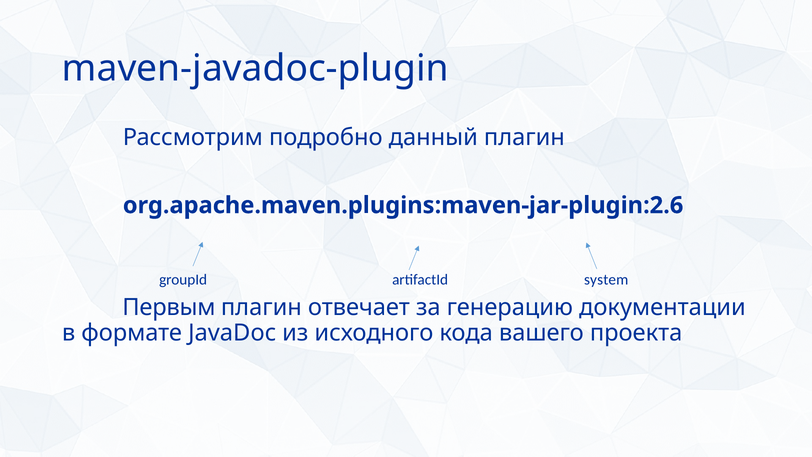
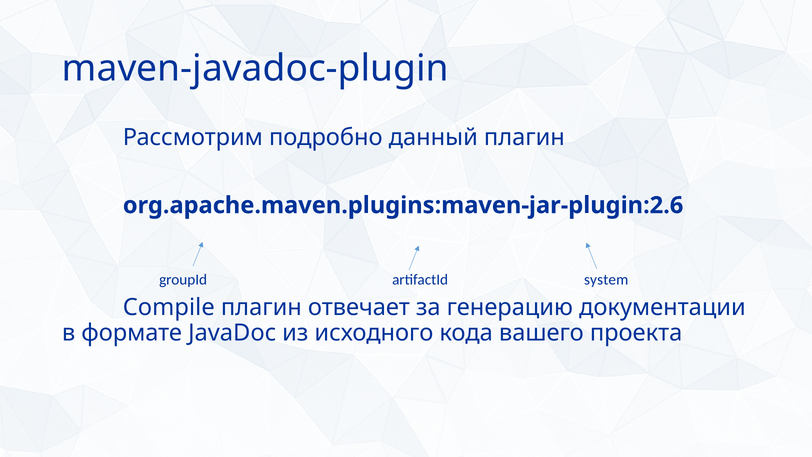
Первым: Первым -> Compile (169, 307)
